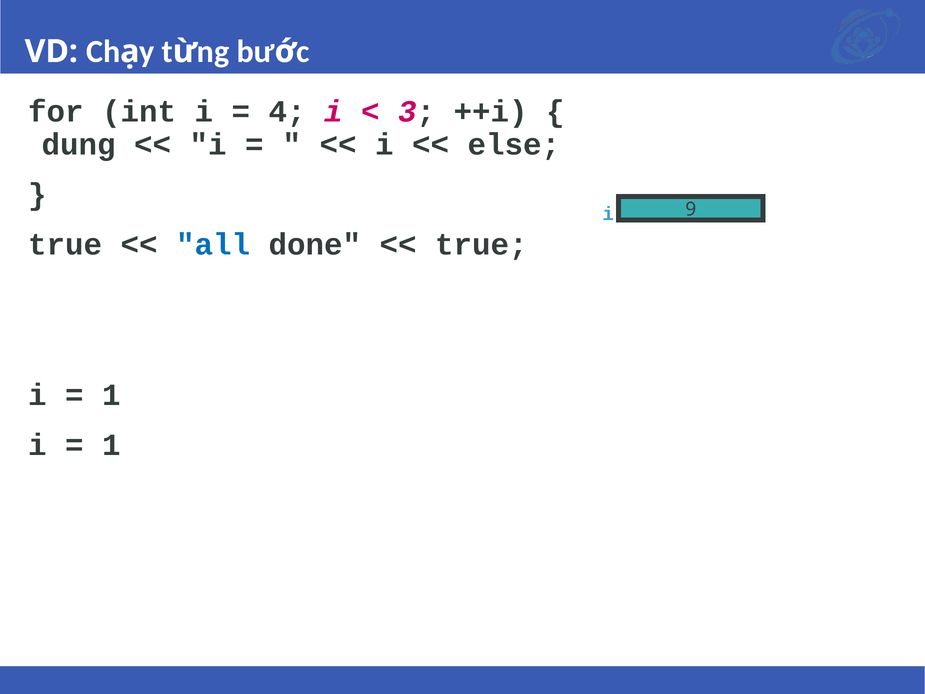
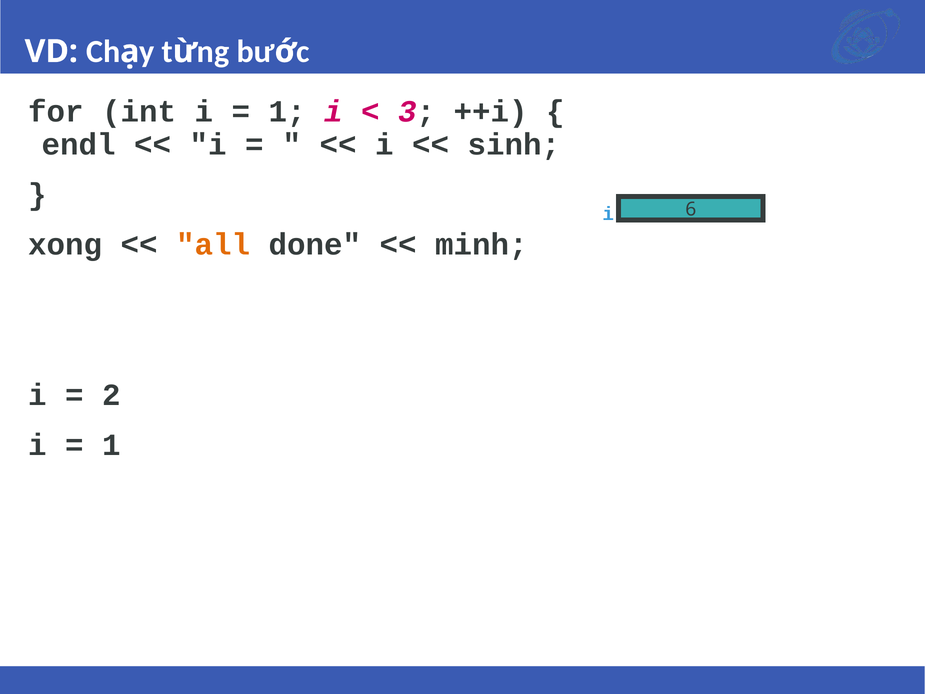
4: 4 -> 1 (287, 111)
dung: dung -> endl (79, 145)
else: else -> sinh (514, 145)
9: 9 -> 6 (691, 209)
true: true -> xong (65, 245)
all colour: blue -> orange (213, 245)
true: true -> minh (481, 245)
1: 1 -> 2 (111, 395)
